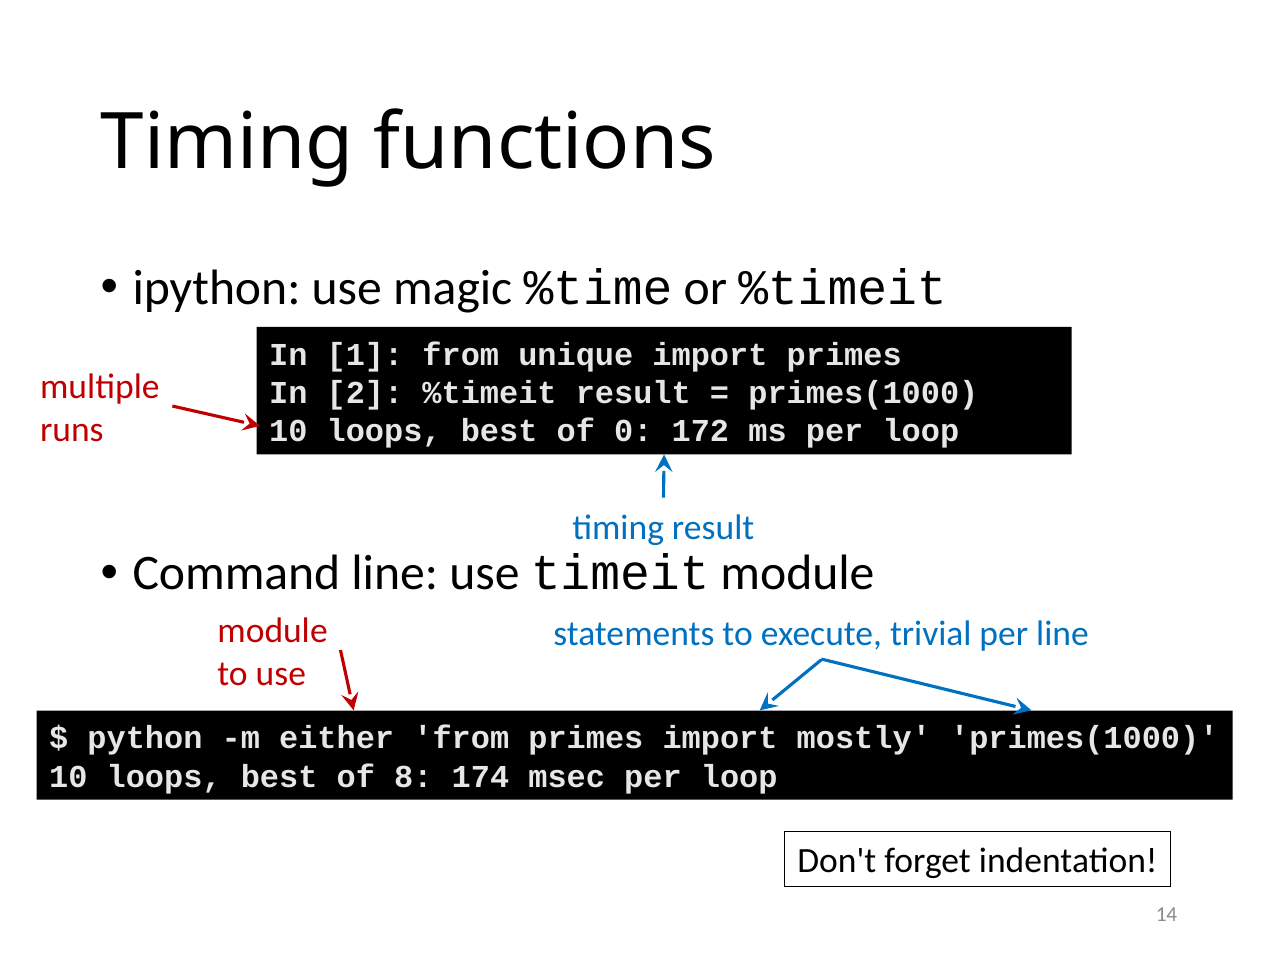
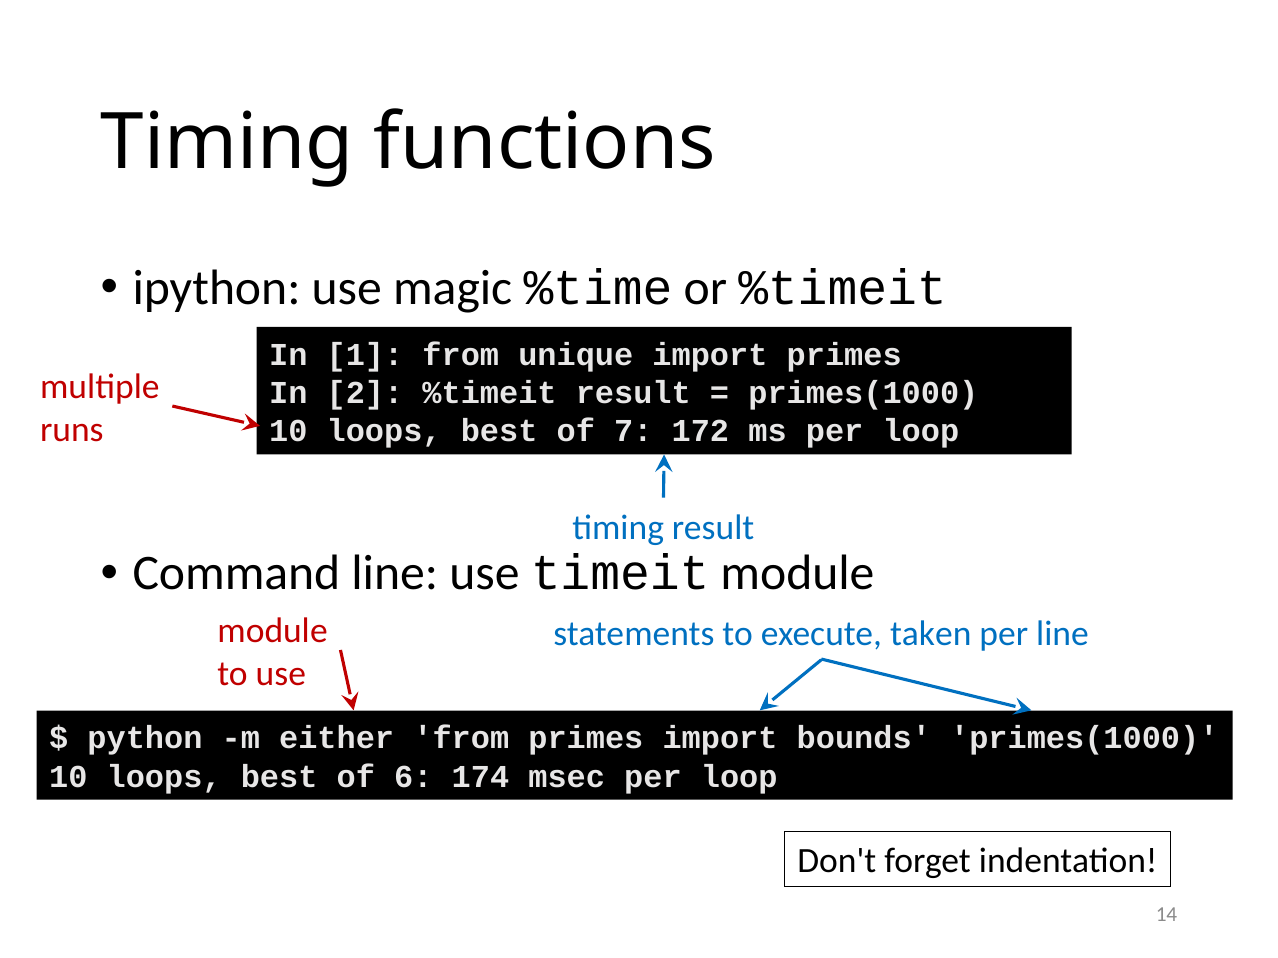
0: 0 -> 7 (633, 432)
trivial: trivial -> taken (931, 634)
mostly: mostly -> bounds (864, 739)
8: 8 -> 6 (413, 777)
